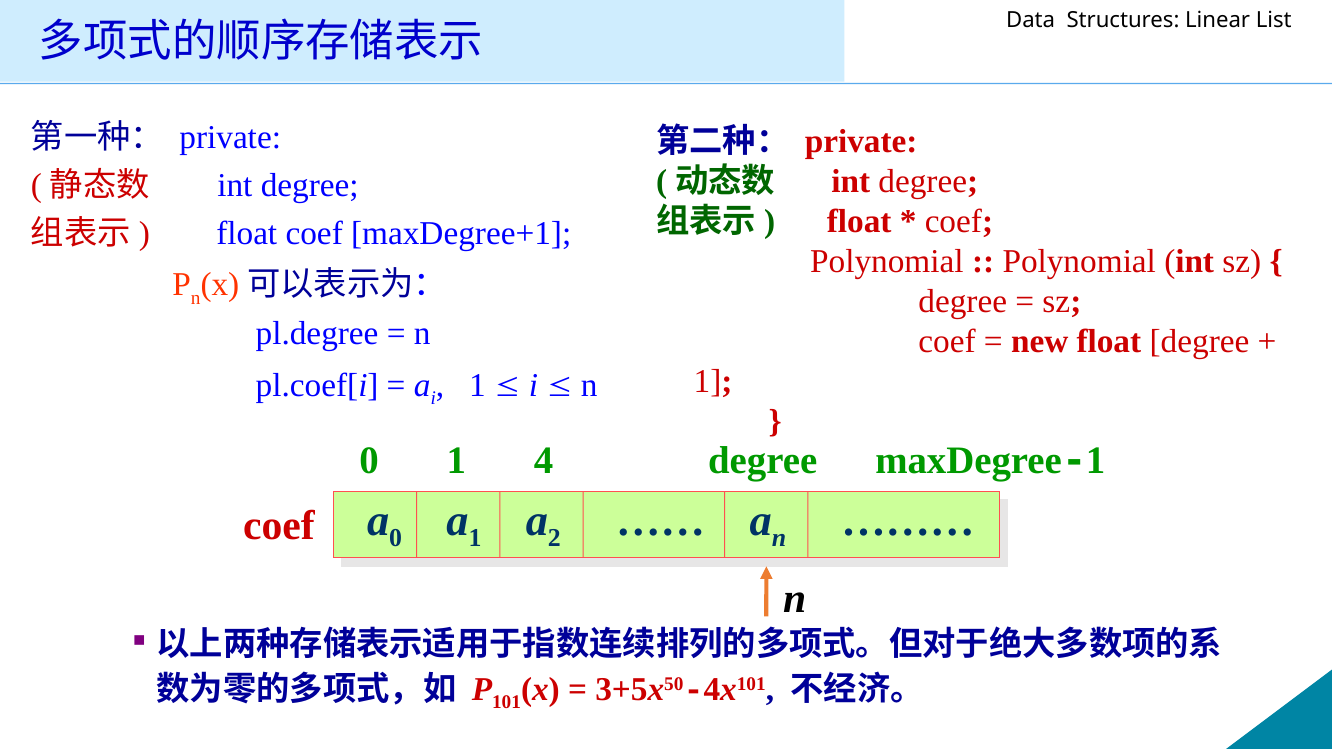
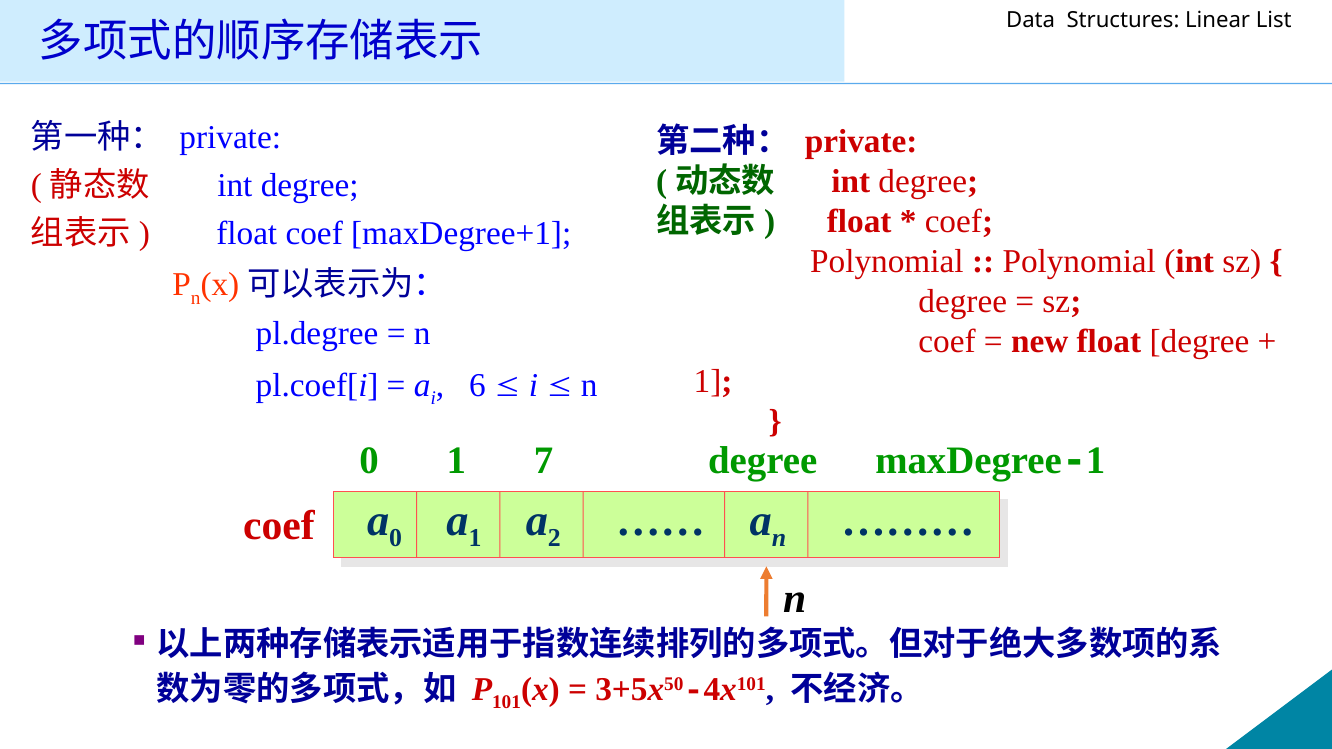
1: 1 -> 6 (477, 385)
4: 4 -> 7 (543, 461)
